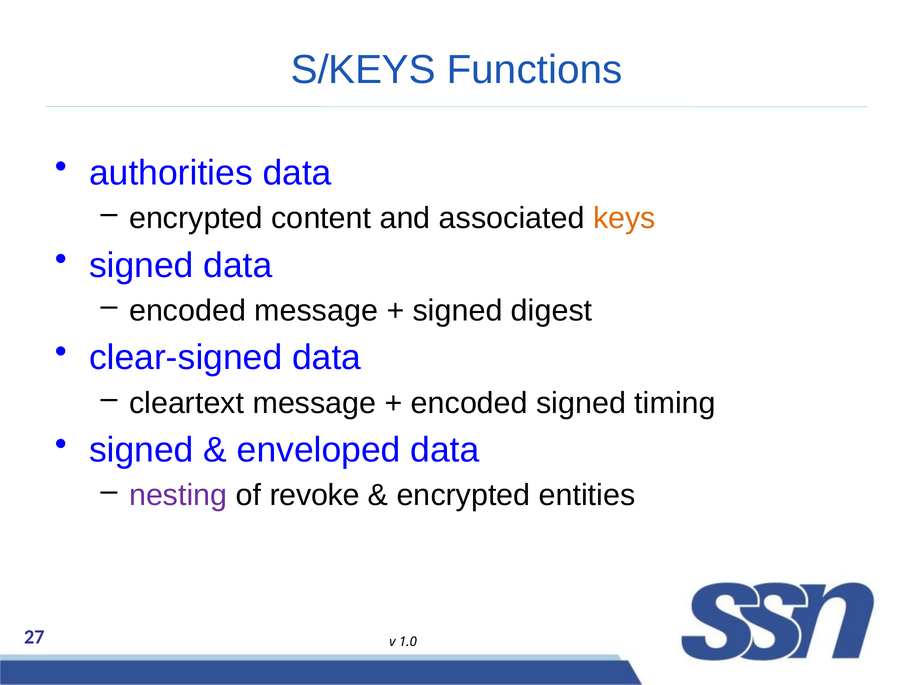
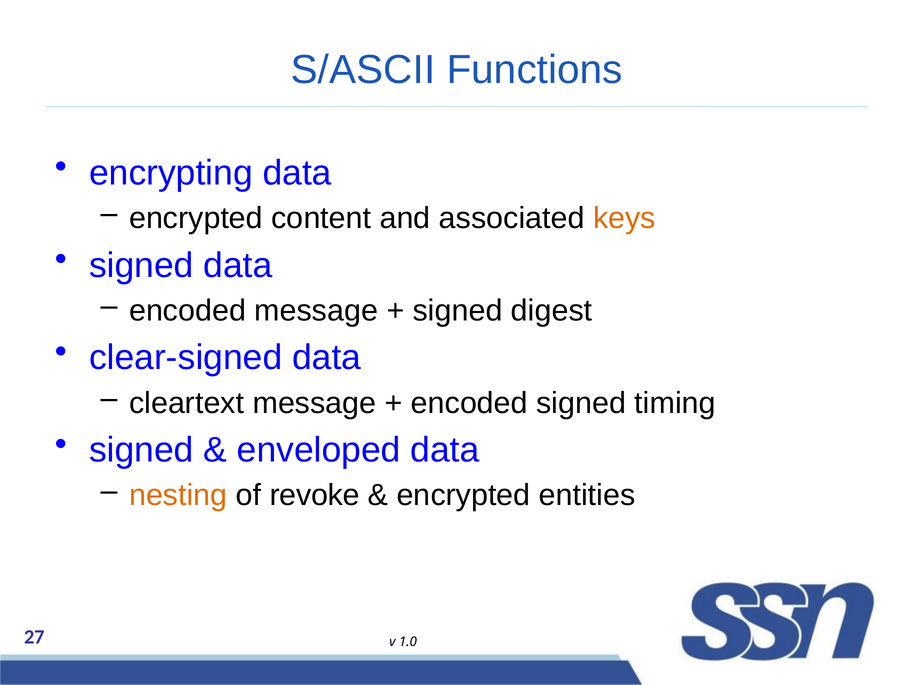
S/KEYS: S/KEYS -> S/ASCII (363, 70)
authorities: authorities -> encrypting (171, 173)
nesting colour: purple -> orange (178, 496)
